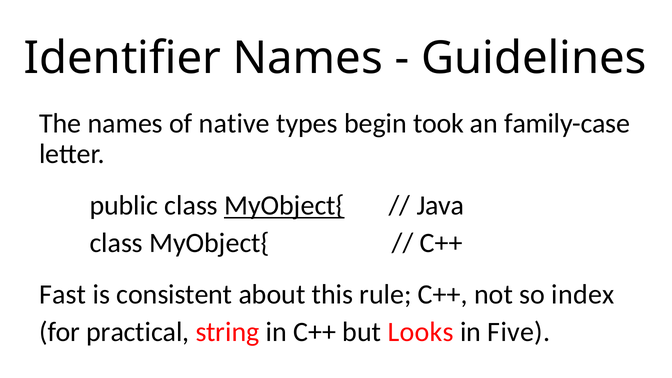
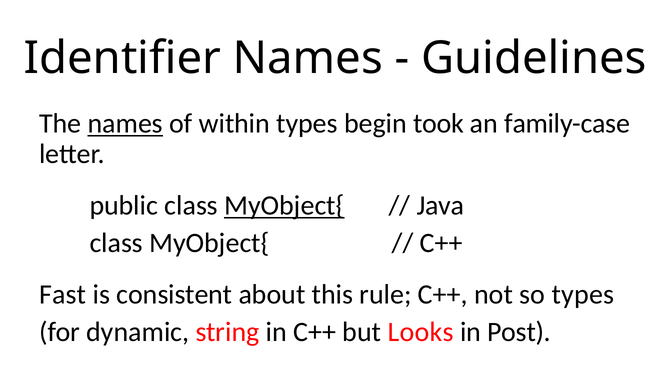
names underline: none -> present (125, 124)
native: native -> within (234, 124)
so index: index -> types (583, 295)
practical: practical -> dynamic (138, 332)
Five: Five -> Post (519, 332)
